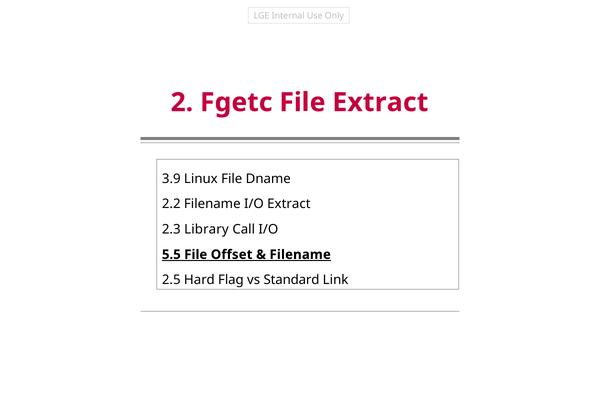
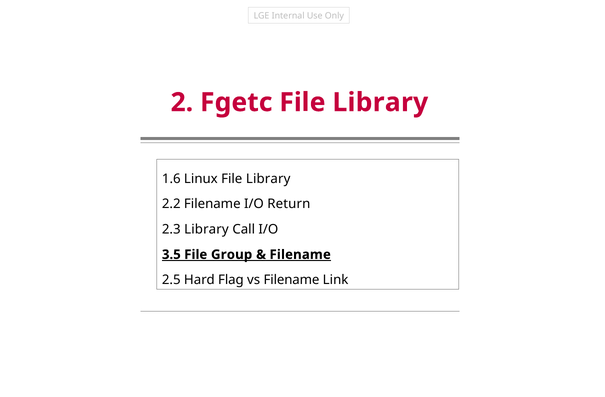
Extract: Extract -> Library (380, 103)
3.9: 3.9 -> 1.6 (171, 179)
Linux File Dname: Dname -> Library (268, 179)
I/O Extract: Extract -> Return (289, 204)
5.5: 5.5 -> 3.5 (171, 255)
Offset: Offset -> Group (232, 255)
vs Standard: Standard -> Filename (292, 280)
